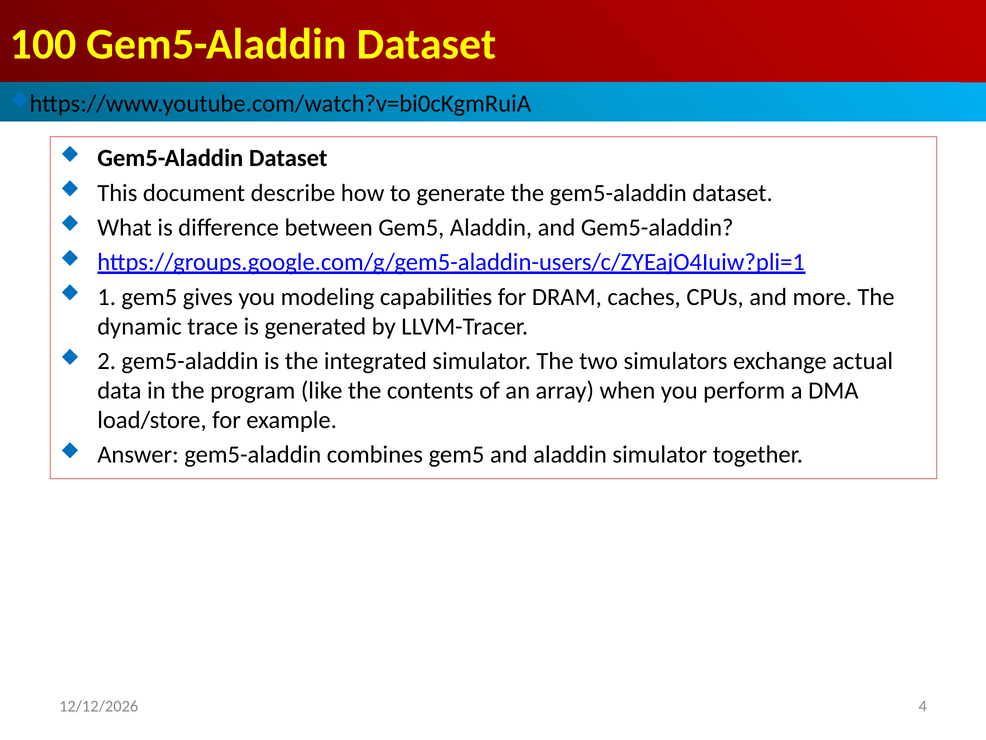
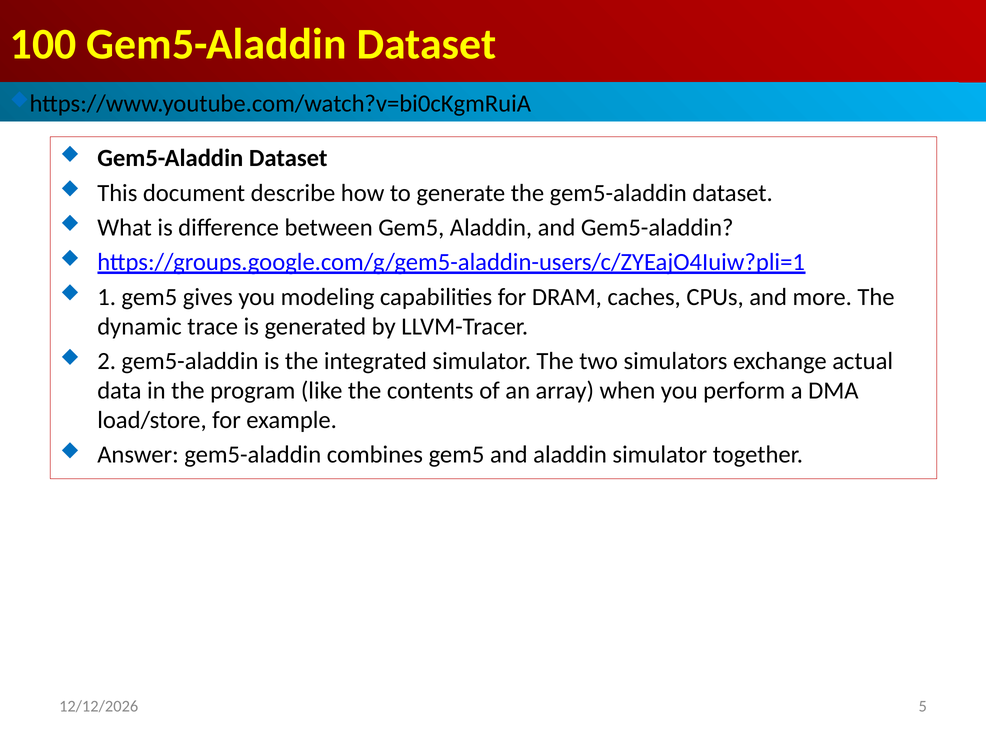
4: 4 -> 5 (923, 706)
